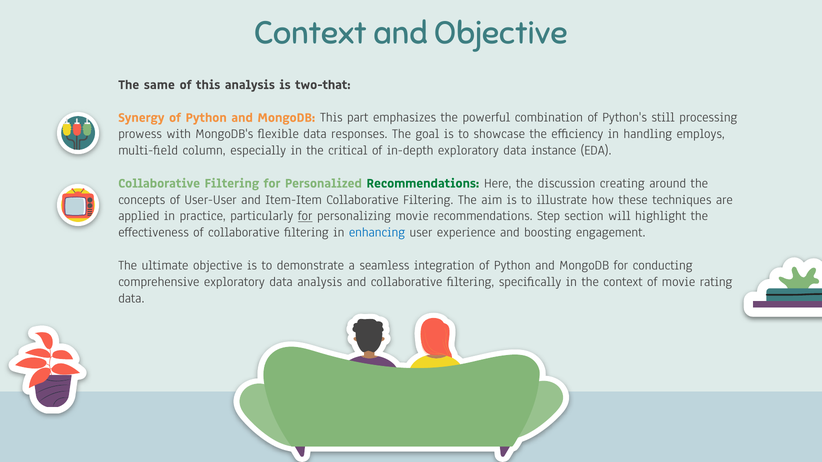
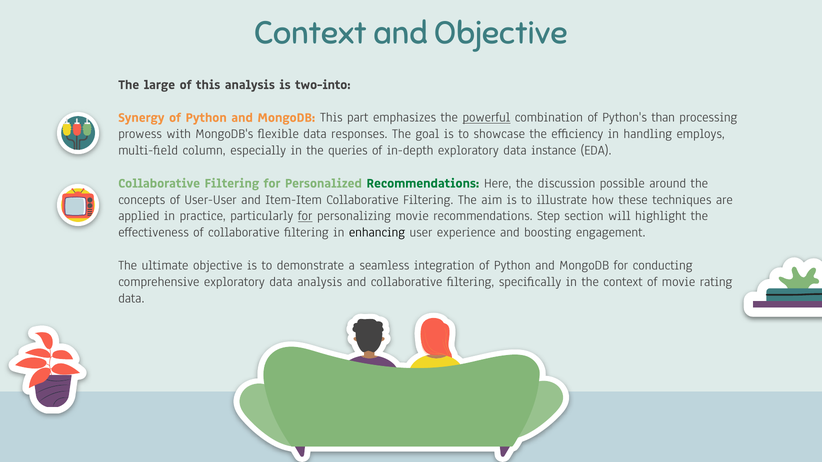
same: same -> large (159, 85)
two-that: two-that -> two-into (323, 85)
powerful underline: none -> present (486, 117)
still: still -> than (663, 117)
critical: critical -> queries (348, 150)
creating: creating -> possible (622, 183)
enhancing colour: blue -> black (377, 233)
